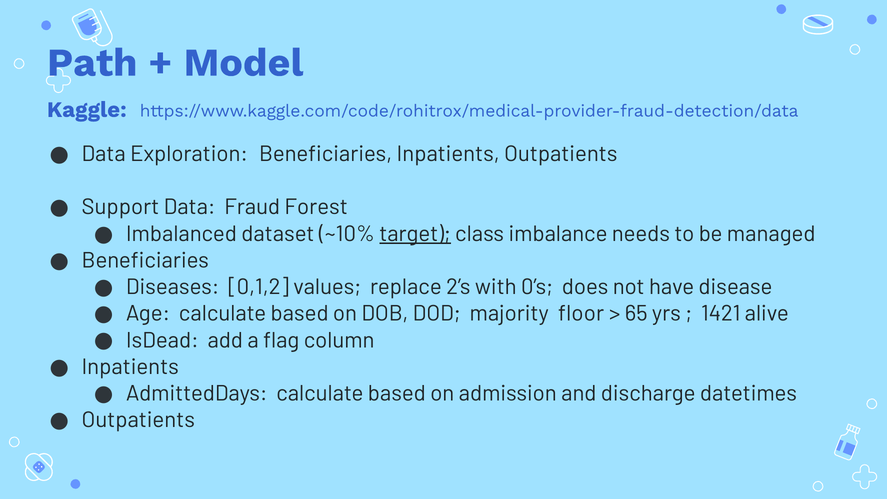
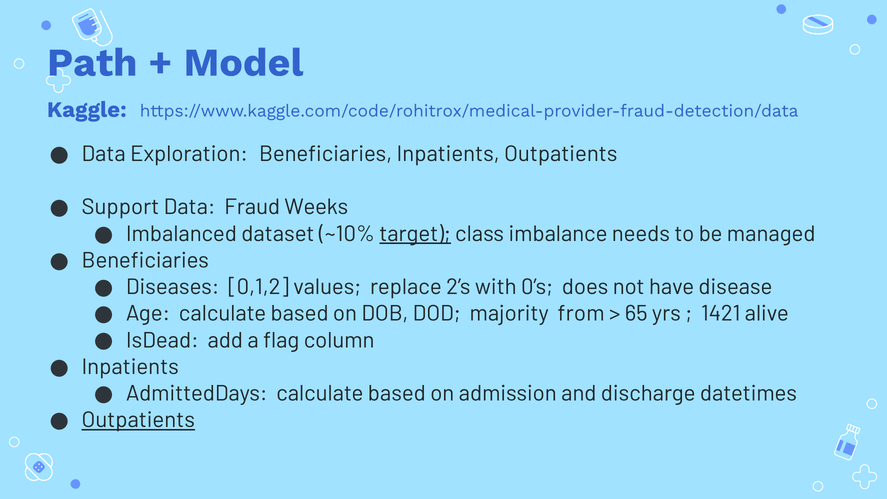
Forest: Forest -> Weeks (316, 207)
floor: floor -> from (581, 314)
Outpatients underline: none -> present (138, 420)
